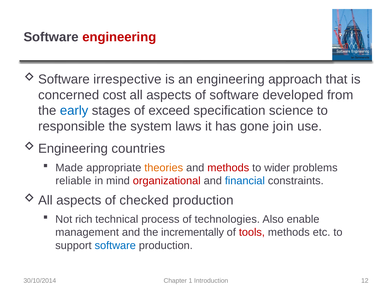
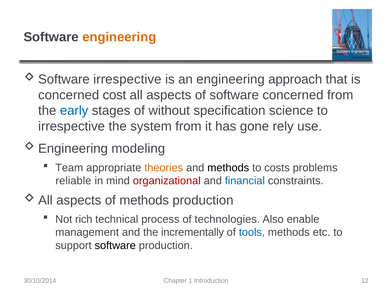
engineering colour: red -> orange (119, 37)
software developed: developed -> concerned (293, 95)
exceed: exceed -> without (169, 111)
responsible: responsible -> irrespective (72, 126)
system laws: laws -> from (188, 126)
join: join -> rely (283, 126)
countries: countries -> modeling (138, 149)
Made: Made -> Team (69, 168)
methods colour: red -> black (228, 168)
wider: wider -> costs (277, 168)
of checked: checked -> methods (144, 200)
tools colour: red -> blue (252, 232)
software colour: blue -> black (115, 245)
